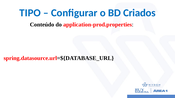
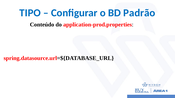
Criados: Criados -> Padrão (139, 13)
